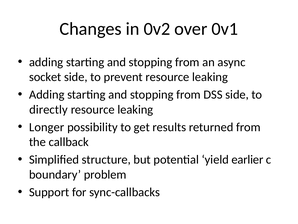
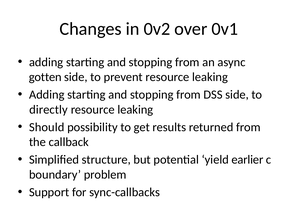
socket: socket -> gotten (45, 77)
Longer: Longer -> Should (47, 127)
